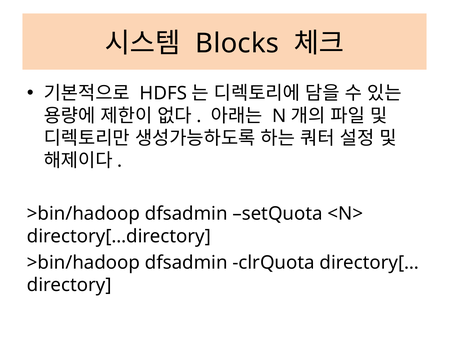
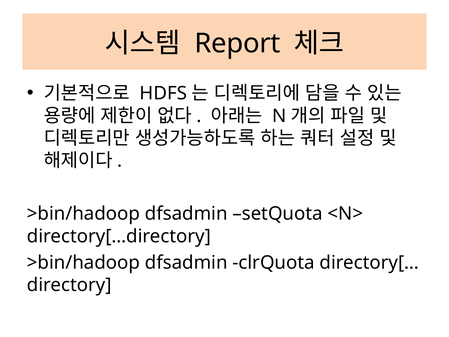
Blocks: Blocks -> Report (237, 43)
